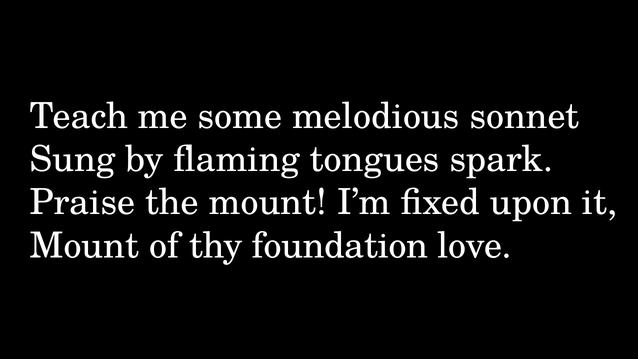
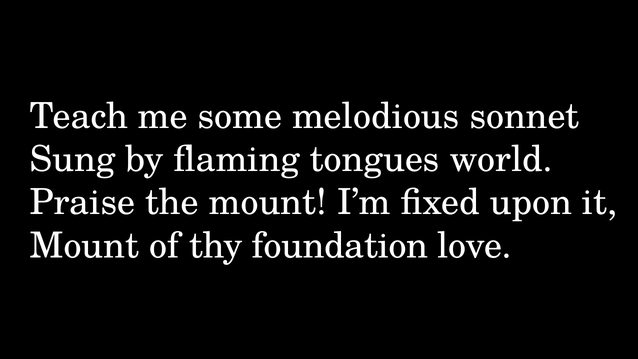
spark: spark -> world (501, 159)
